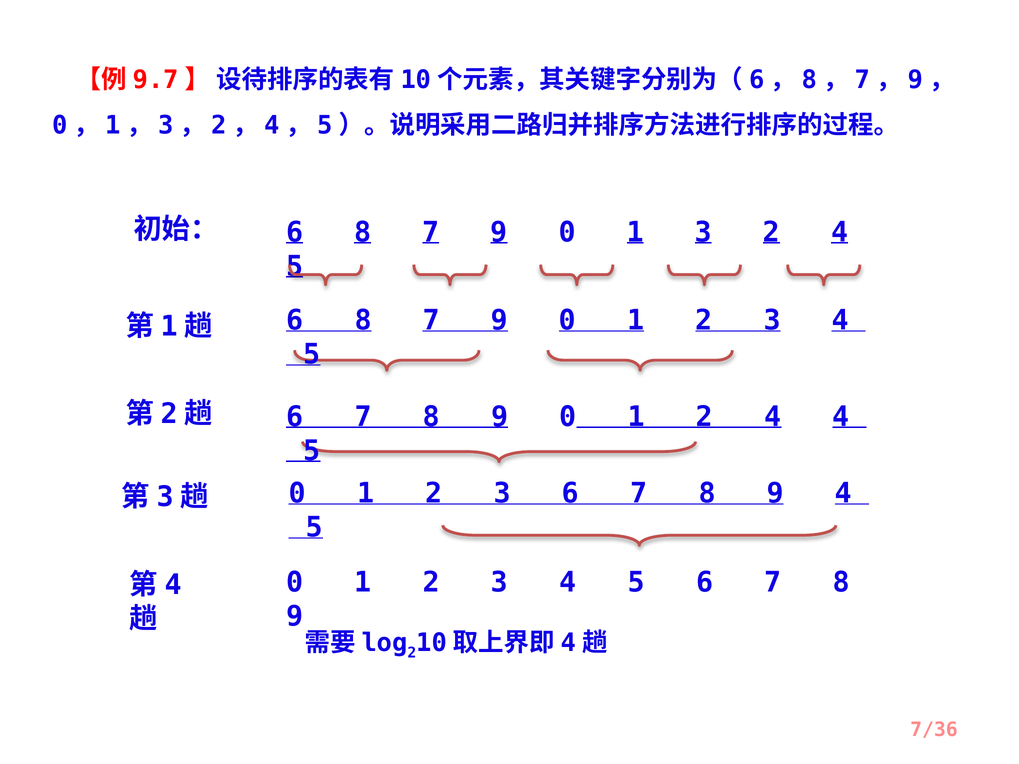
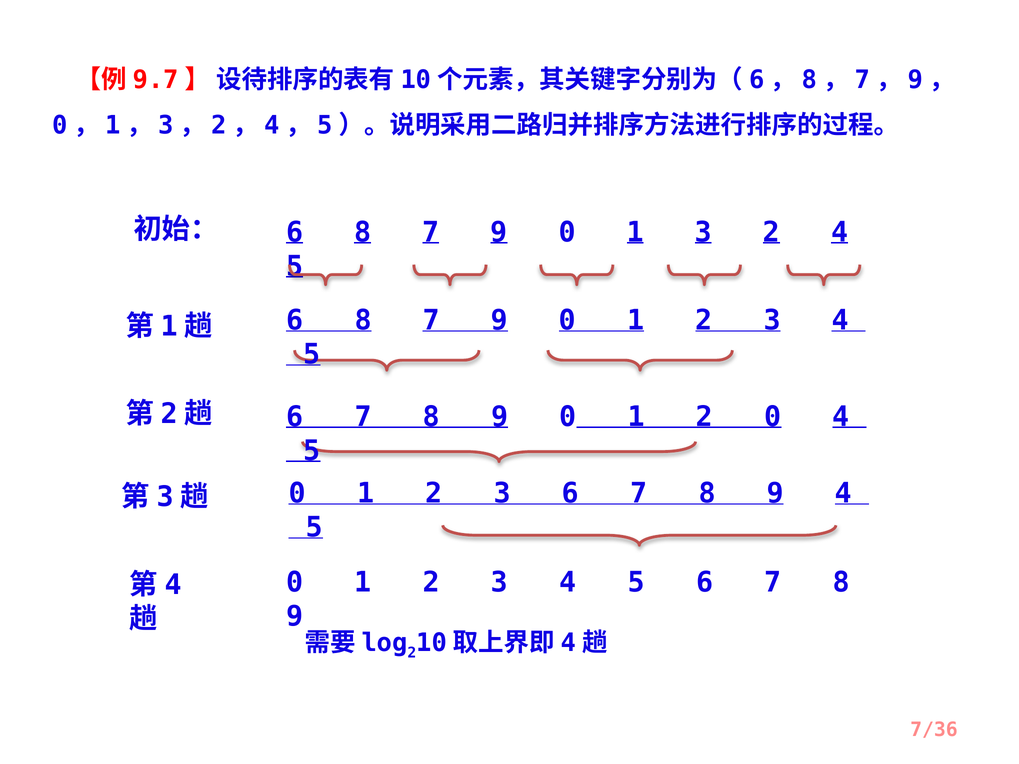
1 2 4: 4 -> 0 (773, 417)
